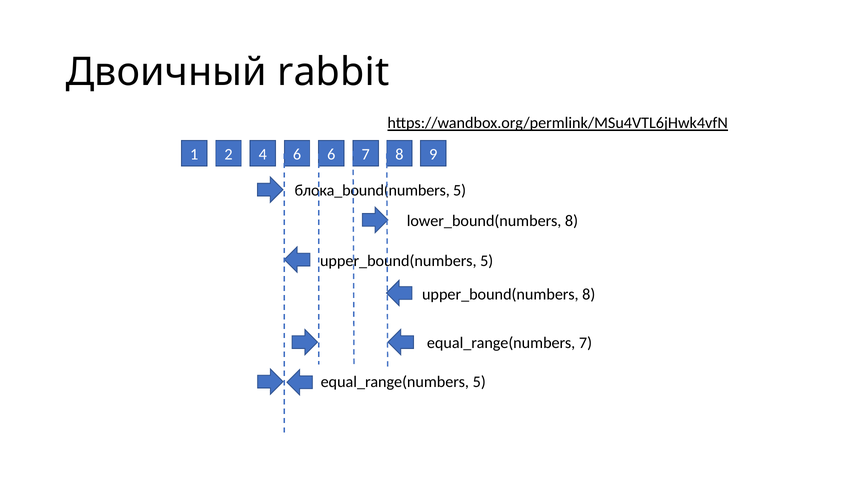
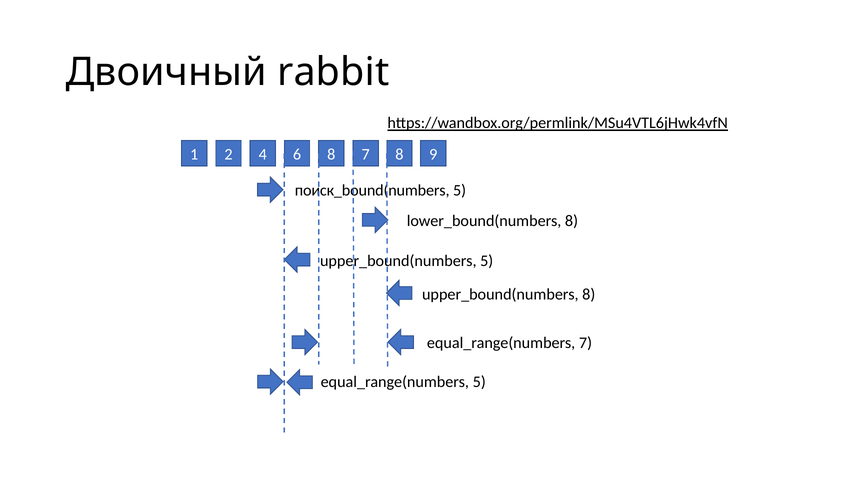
6 6: 6 -> 8 (331, 154)
блока_bound(numbers: блока_bound(numbers -> поиск_bound(numbers (372, 190)
